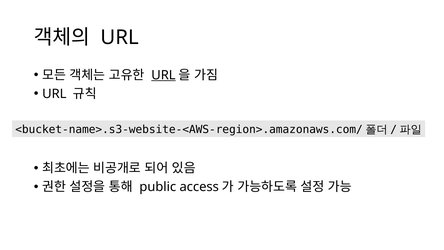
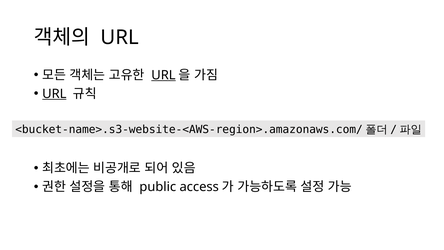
URL underline: none -> present (54, 94)
